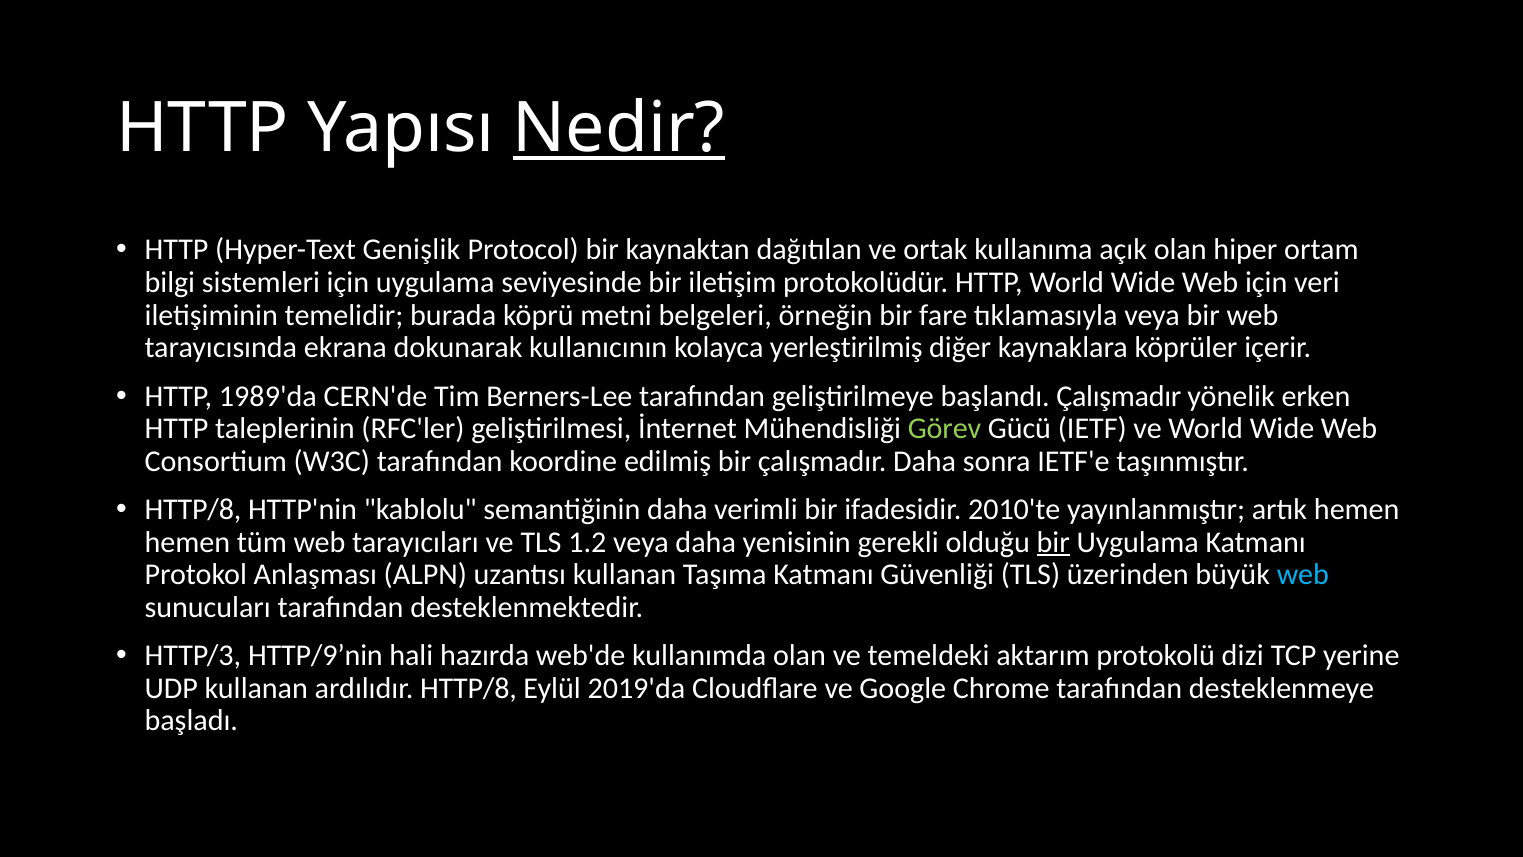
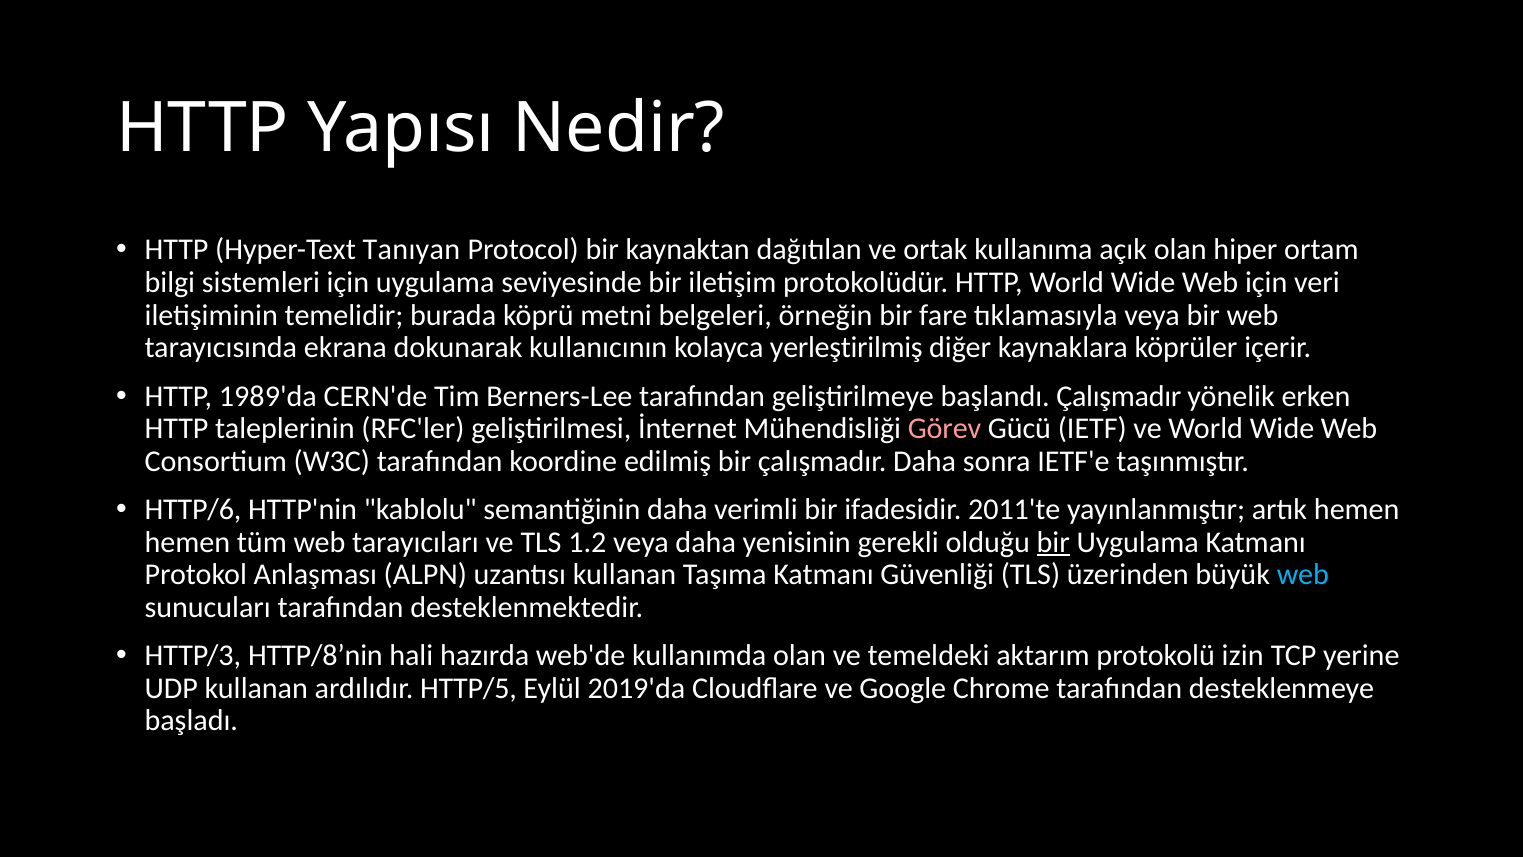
Nedir underline: present -> none (619, 128)
Genişlik: Genişlik -> Tanıyan (411, 250)
Görev colour: light green -> pink (945, 429)
HTTP/8: HTTP/8 -> HTTP/6 (193, 510)
2010'te: 2010'te -> 2011'te (1014, 510)
HTTP/9’nin: HTTP/9’nin -> HTTP/8’nin (315, 656)
dizi: dizi -> izin (1243, 656)
ardılıdır HTTP/8: HTTP/8 -> HTTP/5 (468, 688)
